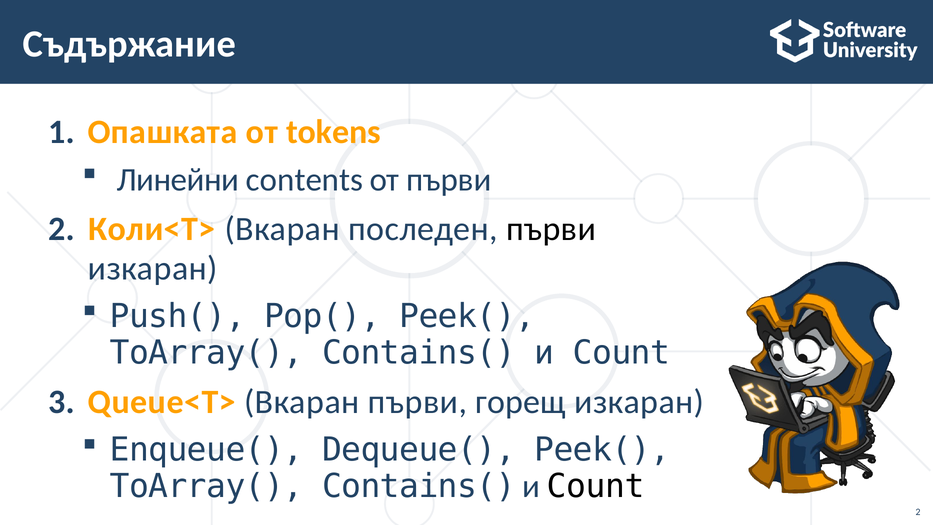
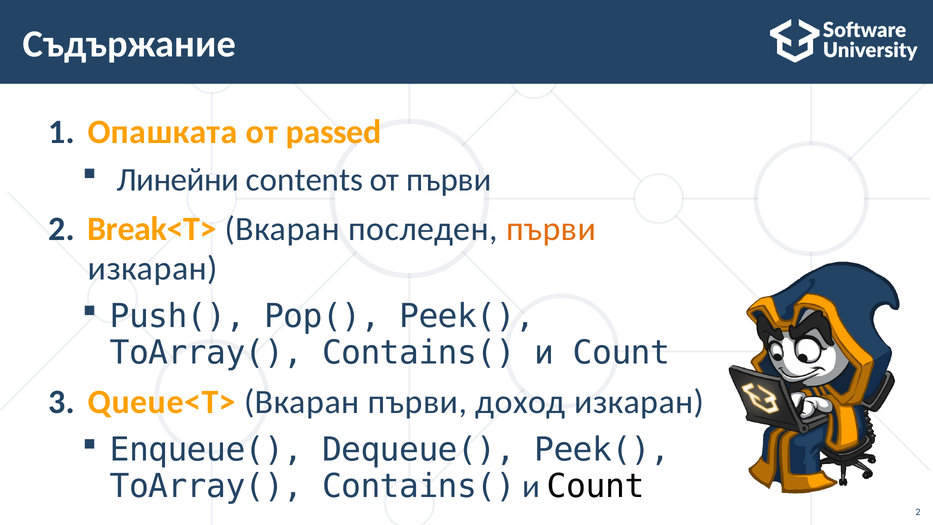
tokens: tokens -> passed (334, 132)
Коли<T>: Коли<T> -> Break<T> (152, 229)
първи colour: black -> orange (551, 229)
горещ: горещ -> доход (520, 402)
